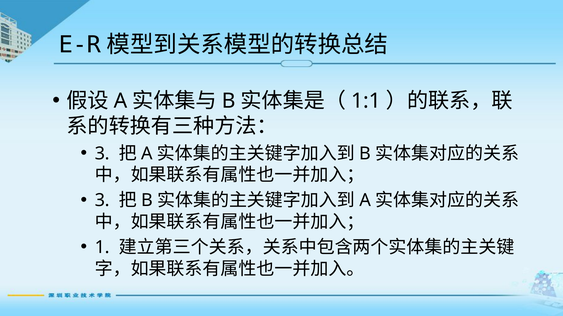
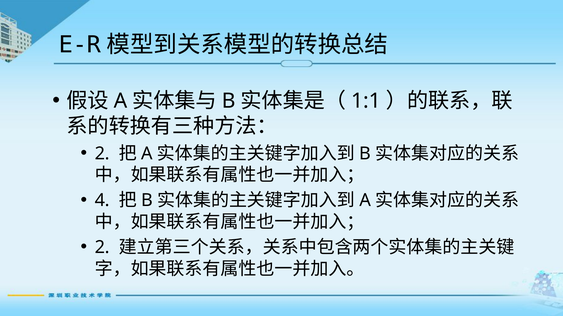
3: 3 -> 2 (102, 154)
3: 3 -> 4 (102, 201)
1: 1 -> 2 (102, 248)
